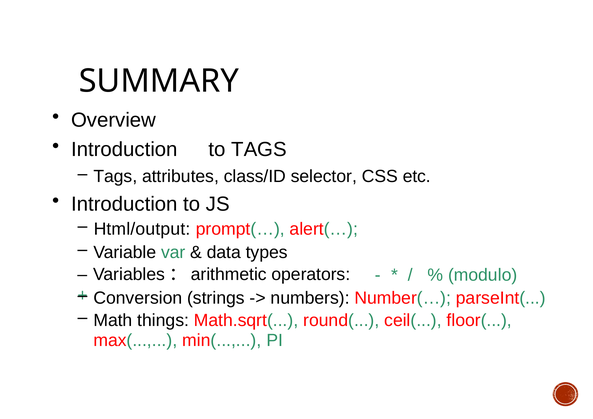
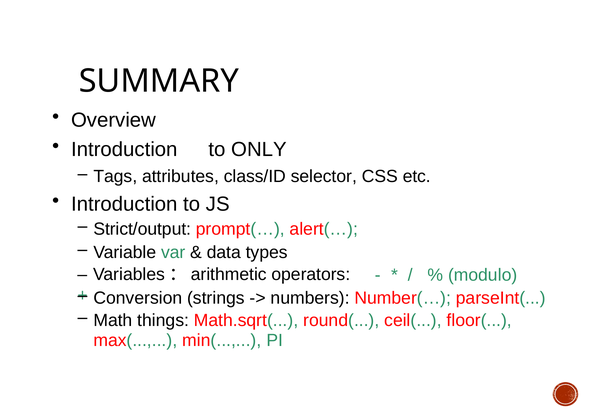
to TAGS: TAGS -> ONLY (259, 150)
Html/output: Html/output -> Strict/output (142, 229)
